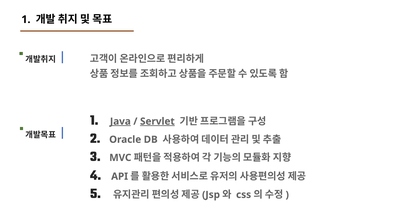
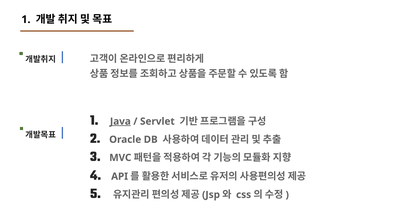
Servlet underline: present -> none (157, 121)
